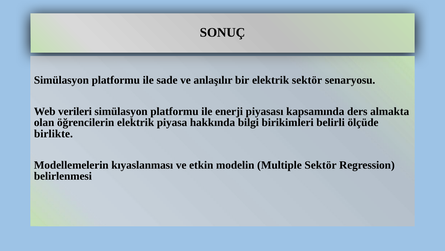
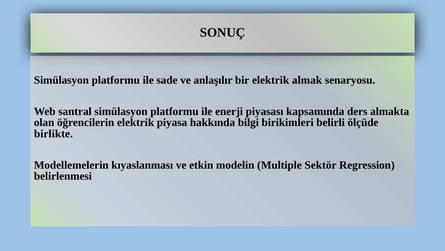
elektrik sektör: sektör -> almak (307, 80)
verileri: verileri -> santral (75, 111)
